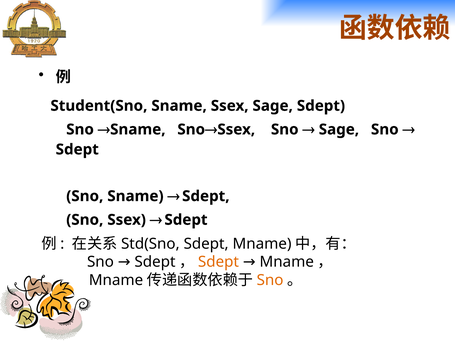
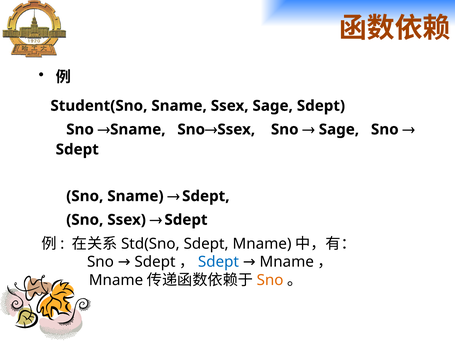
Sdept colour: orange -> blue (218, 262)
